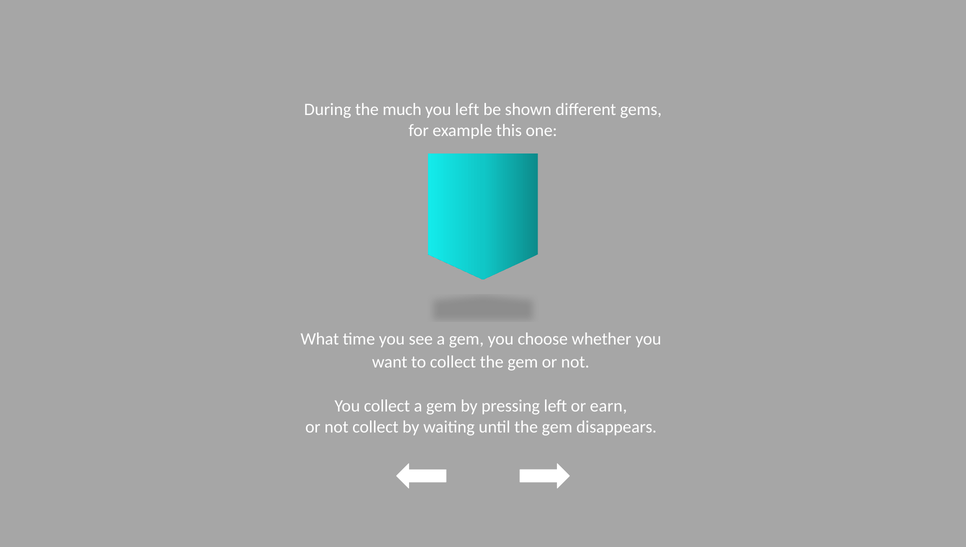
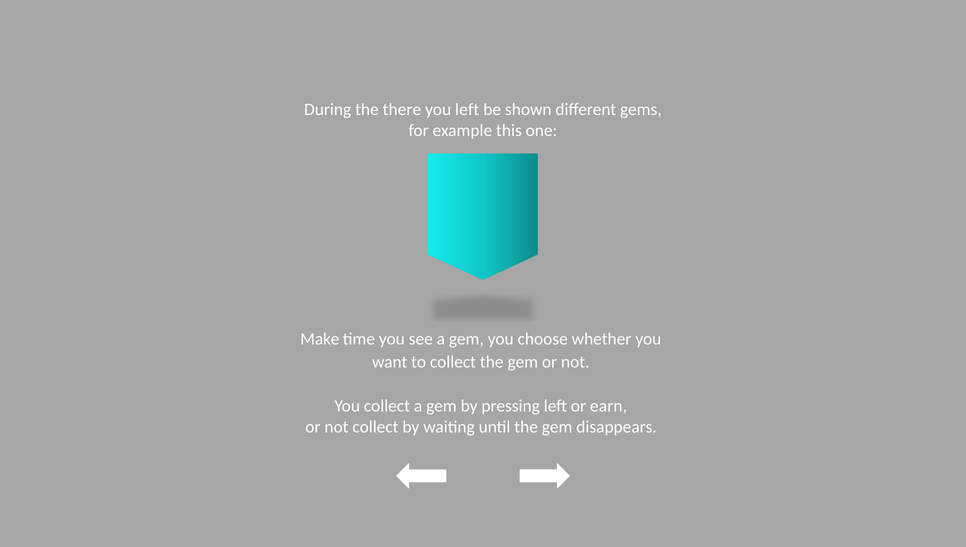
much: much -> there (402, 110)
What: What -> Make (320, 339)
